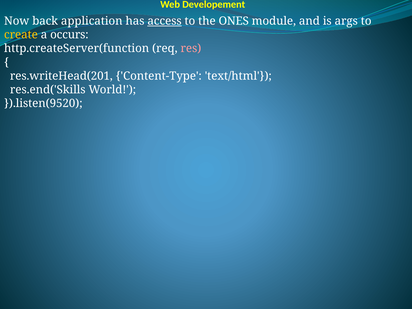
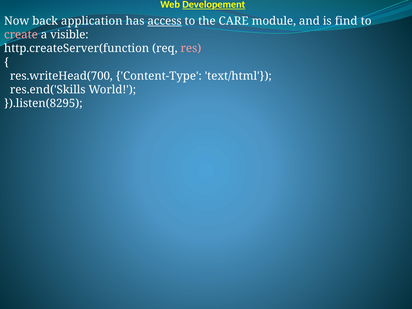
Developement underline: none -> present (214, 4)
ONES: ONES -> CARE (234, 21)
args: args -> find (346, 21)
create colour: yellow -> pink (21, 35)
occurs: occurs -> visible (69, 35)
res.writeHead(201: res.writeHead(201 -> res.writeHead(700 (61, 76)
}).listen(9520: }).listen(9520 -> }).listen(8295 (43, 103)
